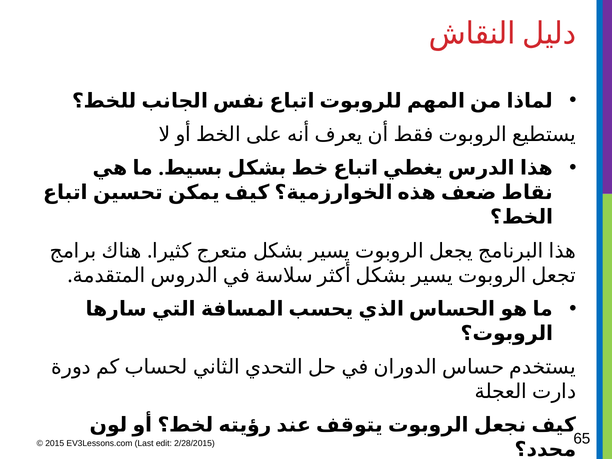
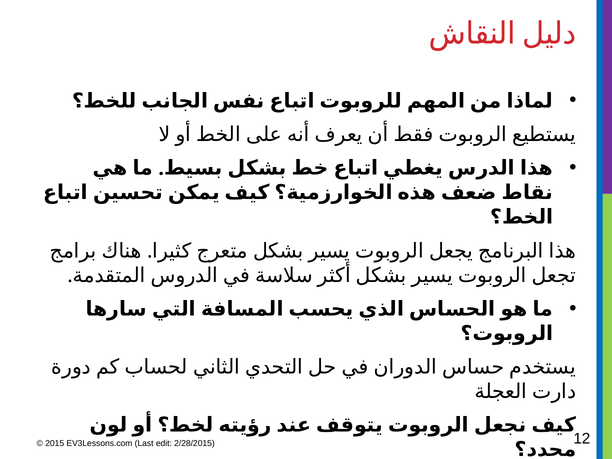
65: 65 -> 12 (582, 439)
